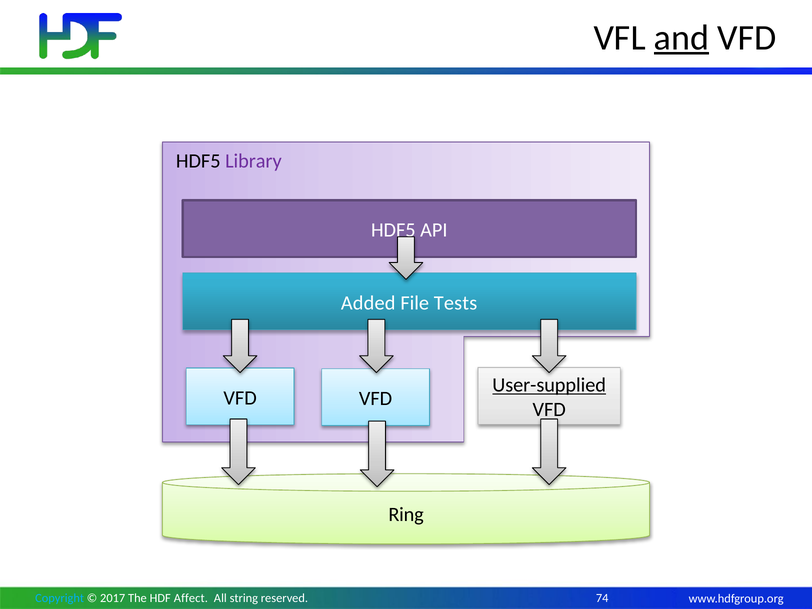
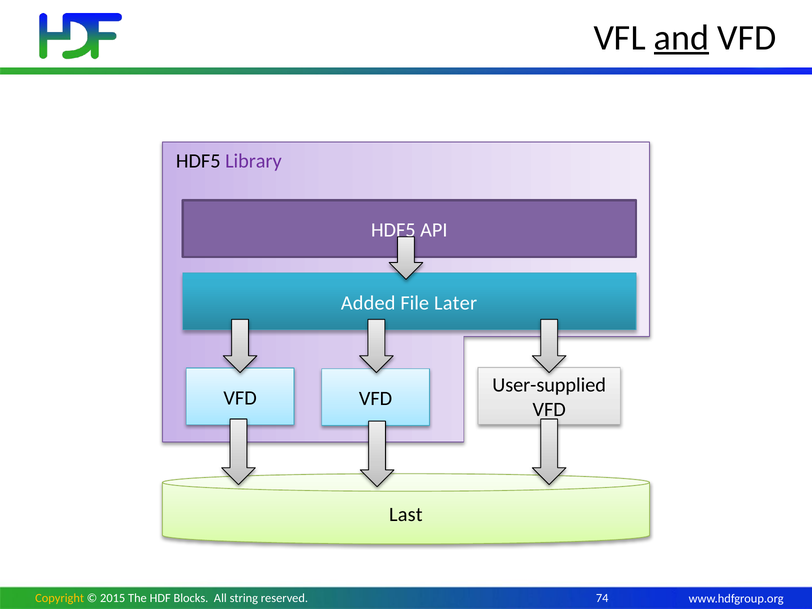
Tests: Tests -> Later (456, 303)
User-supplied underline: present -> none (549, 385)
Ring: Ring -> Last (406, 515)
Copyright colour: light blue -> yellow (60, 598)
2017: 2017 -> 2015 (113, 598)
Affect: Affect -> Blocks (191, 598)
